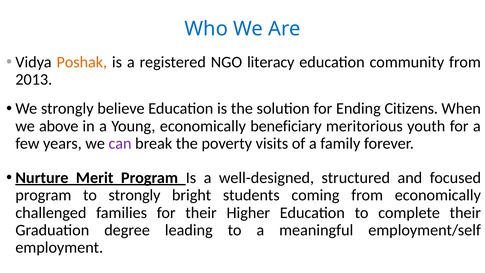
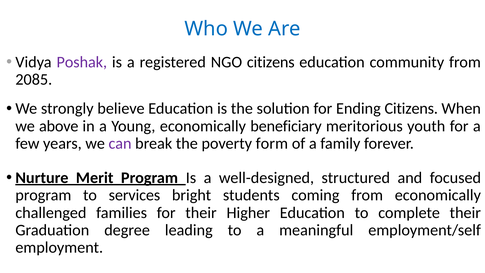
Poshak colour: orange -> purple (82, 62)
NGO literacy: literacy -> citizens (271, 62)
2013: 2013 -> 2085 (34, 79)
visits: visits -> form (272, 143)
to strongly: strongly -> services (134, 195)
